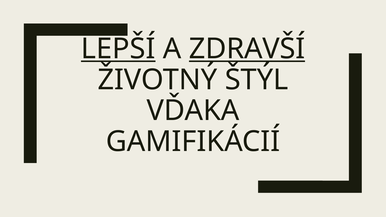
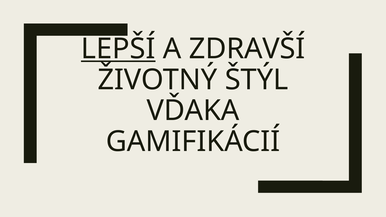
ZDRAVŠÍ underline: present -> none (247, 49)
